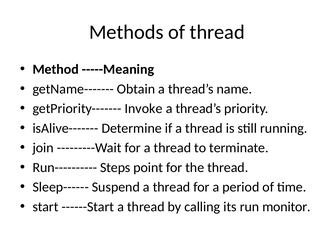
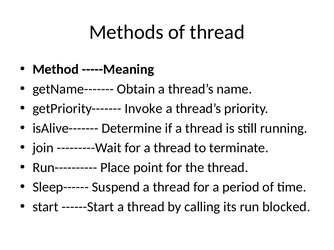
Steps: Steps -> Place (115, 168)
monitor: monitor -> blocked (286, 207)
